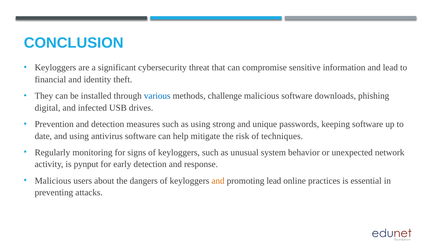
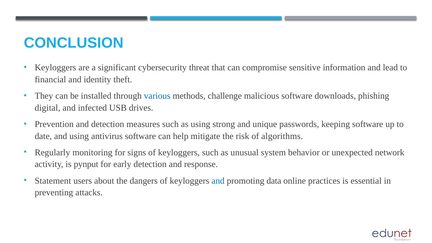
techniques: techniques -> algorithms (282, 136)
Malicious: Malicious -> Statement (53, 181)
and colour: orange -> blue (218, 181)
promoting lead: lead -> data (274, 181)
